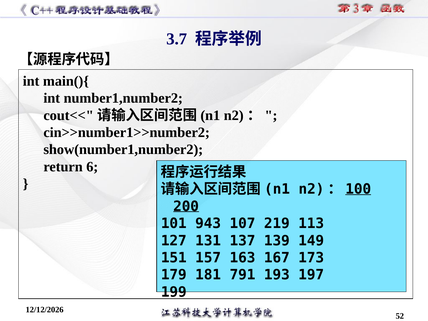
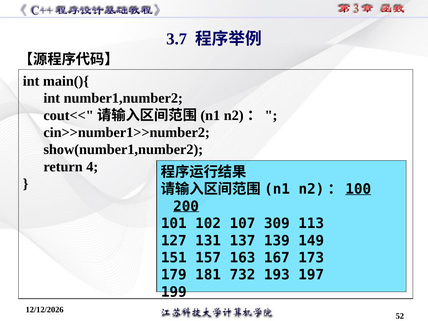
6: 6 -> 4 (92, 167)
943: 943 -> 102 (208, 224)
219: 219 -> 309 (277, 224)
791: 791 -> 732 (243, 275)
